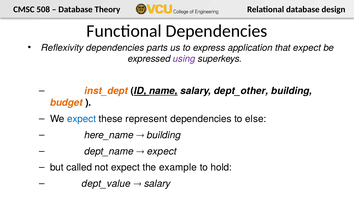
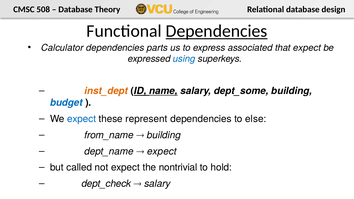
Dependencies underline: none -> present (217, 31)
Reflexivity: Reflexivity -> Calculator (62, 48)
application: application -> associated (250, 48)
using colour: purple -> blue (184, 59)
dept_other: dept_other -> dept_some (241, 91)
budget colour: orange -> blue (66, 103)
here_name: here_name -> from_name (109, 135)
example: example -> nontrivial (178, 168)
dept_value: dept_value -> dept_check (106, 184)
